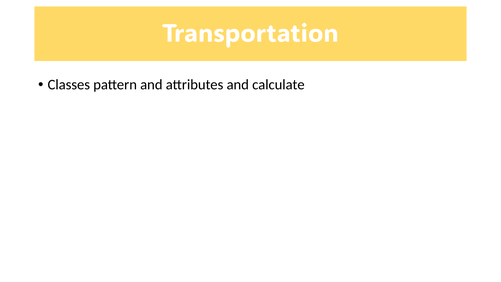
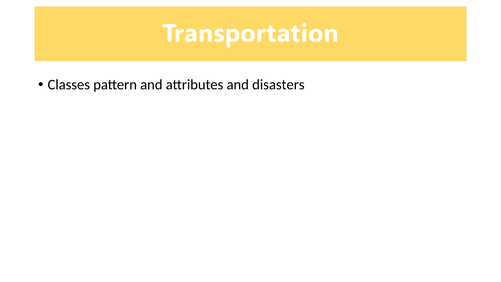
calculate: calculate -> disasters (278, 85)
